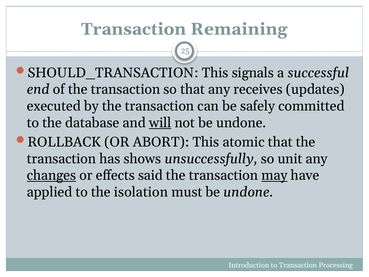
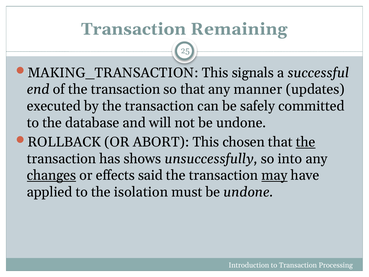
SHOULD_TRANSACTION: SHOULD_TRANSACTION -> MAKING_TRANSACTION (113, 73)
receives: receives -> manner (258, 89)
will underline: present -> none (160, 123)
atomic: atomic -> chosen (244, 142)
the underline: none -> present (306, 142)
unit: unit -> into (290, 159)
